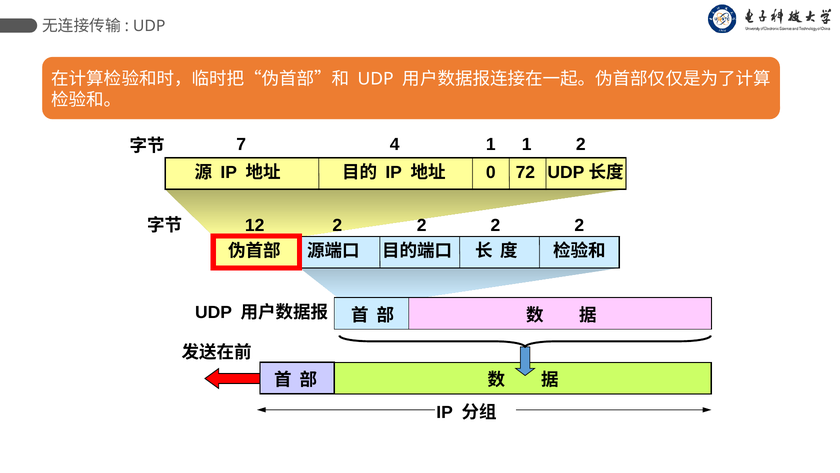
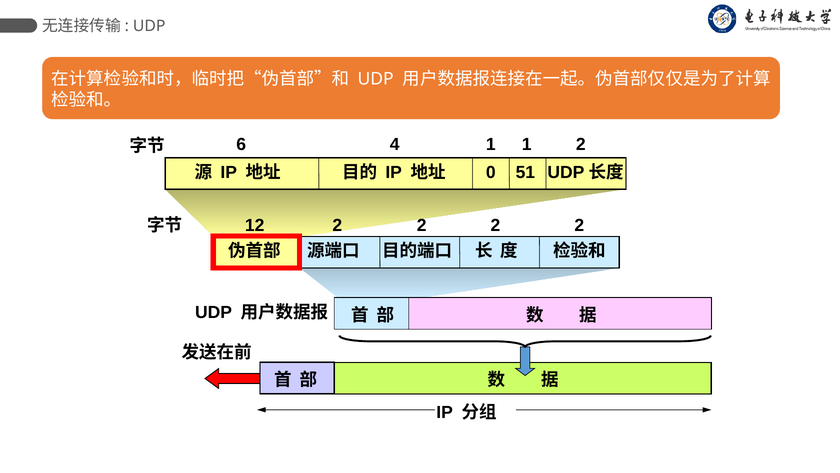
7: 7 -> 6 (241, 144)
72: 72 -> 51 (525, 172)
